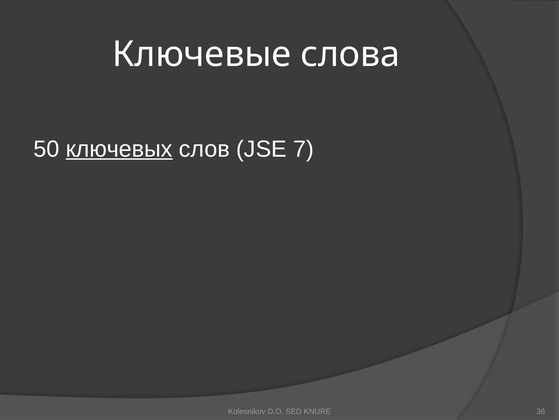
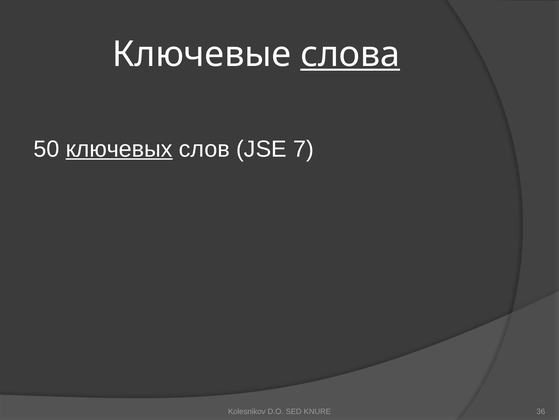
слова underline: none -> present (350, 54)
